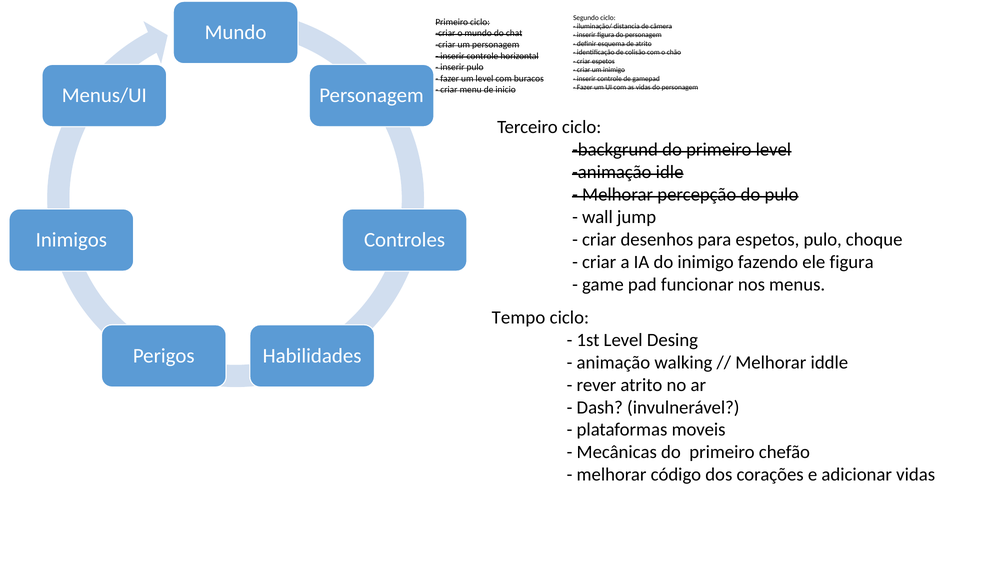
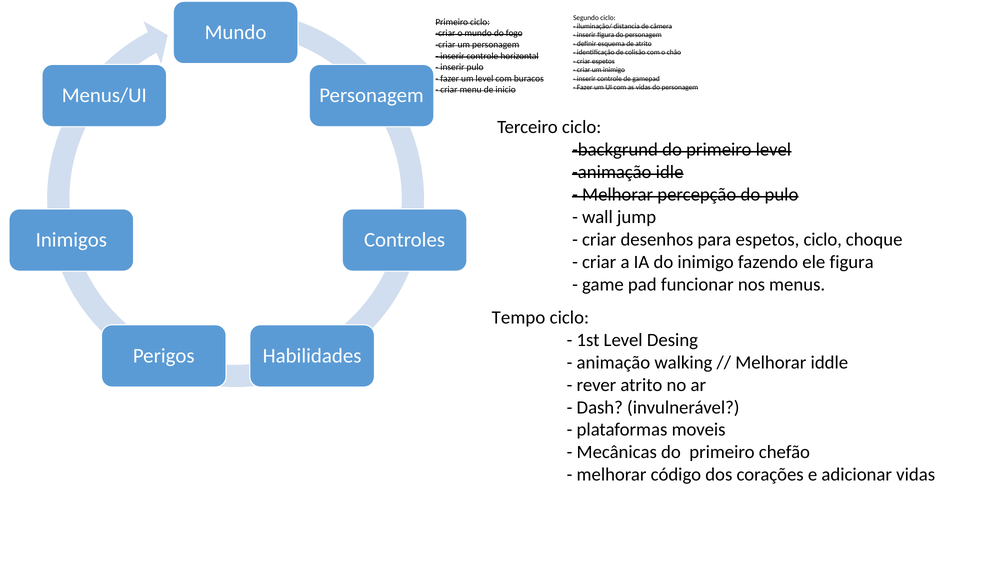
chat: chat -> fogo (514, 33)
espetos pulo: pulo -> ciclo (823, 240)
